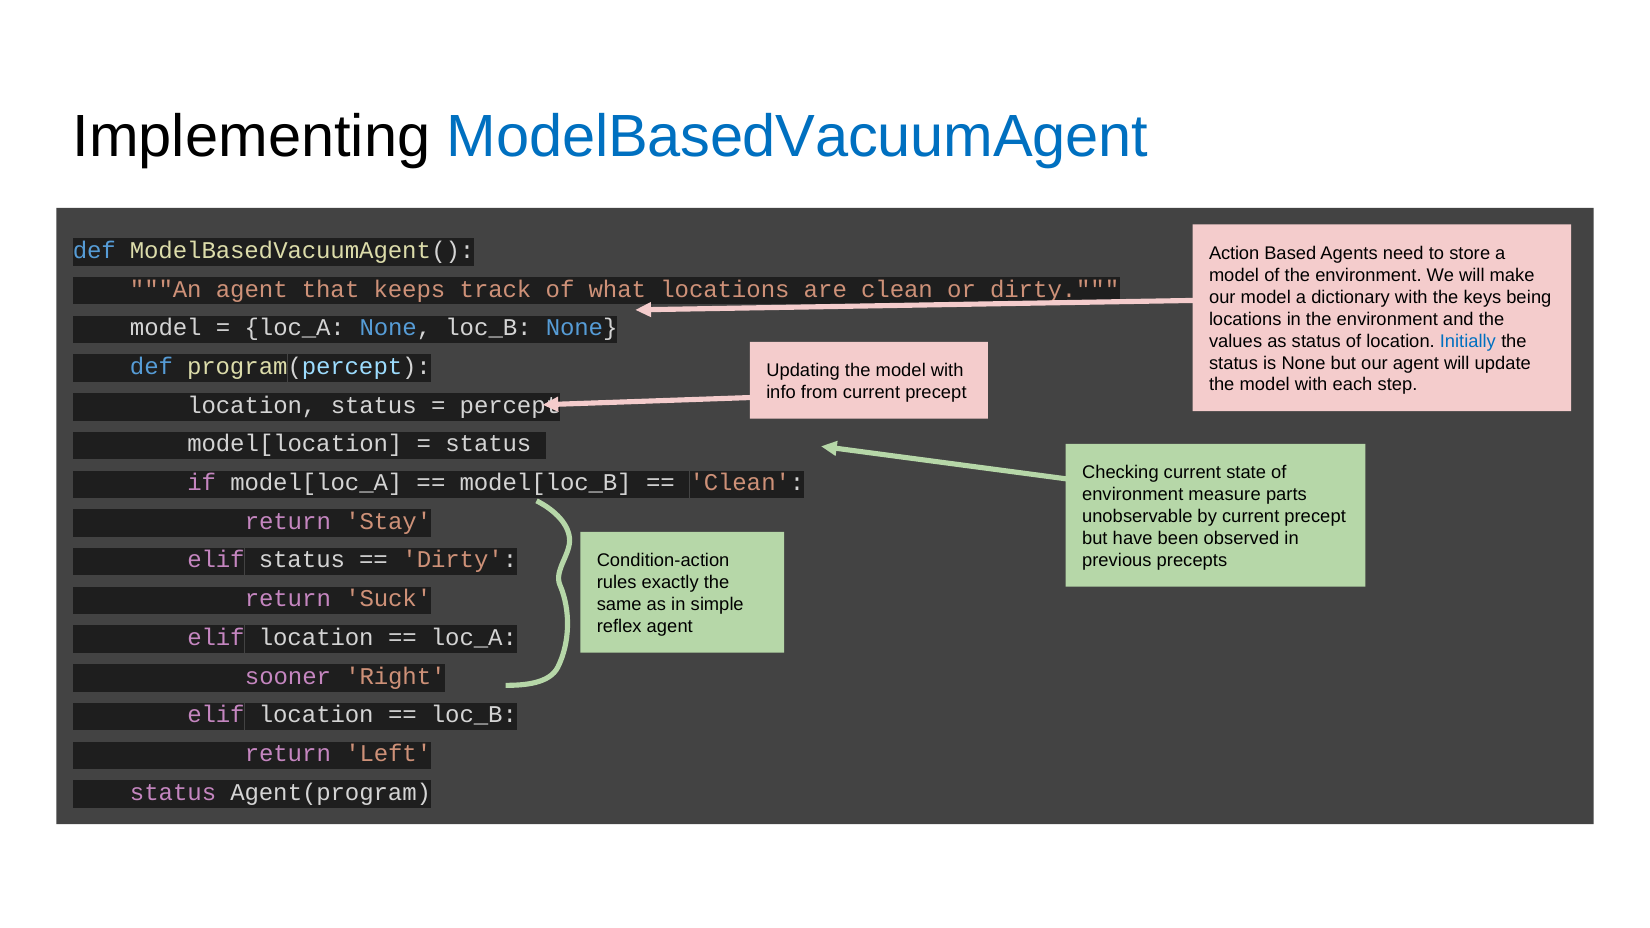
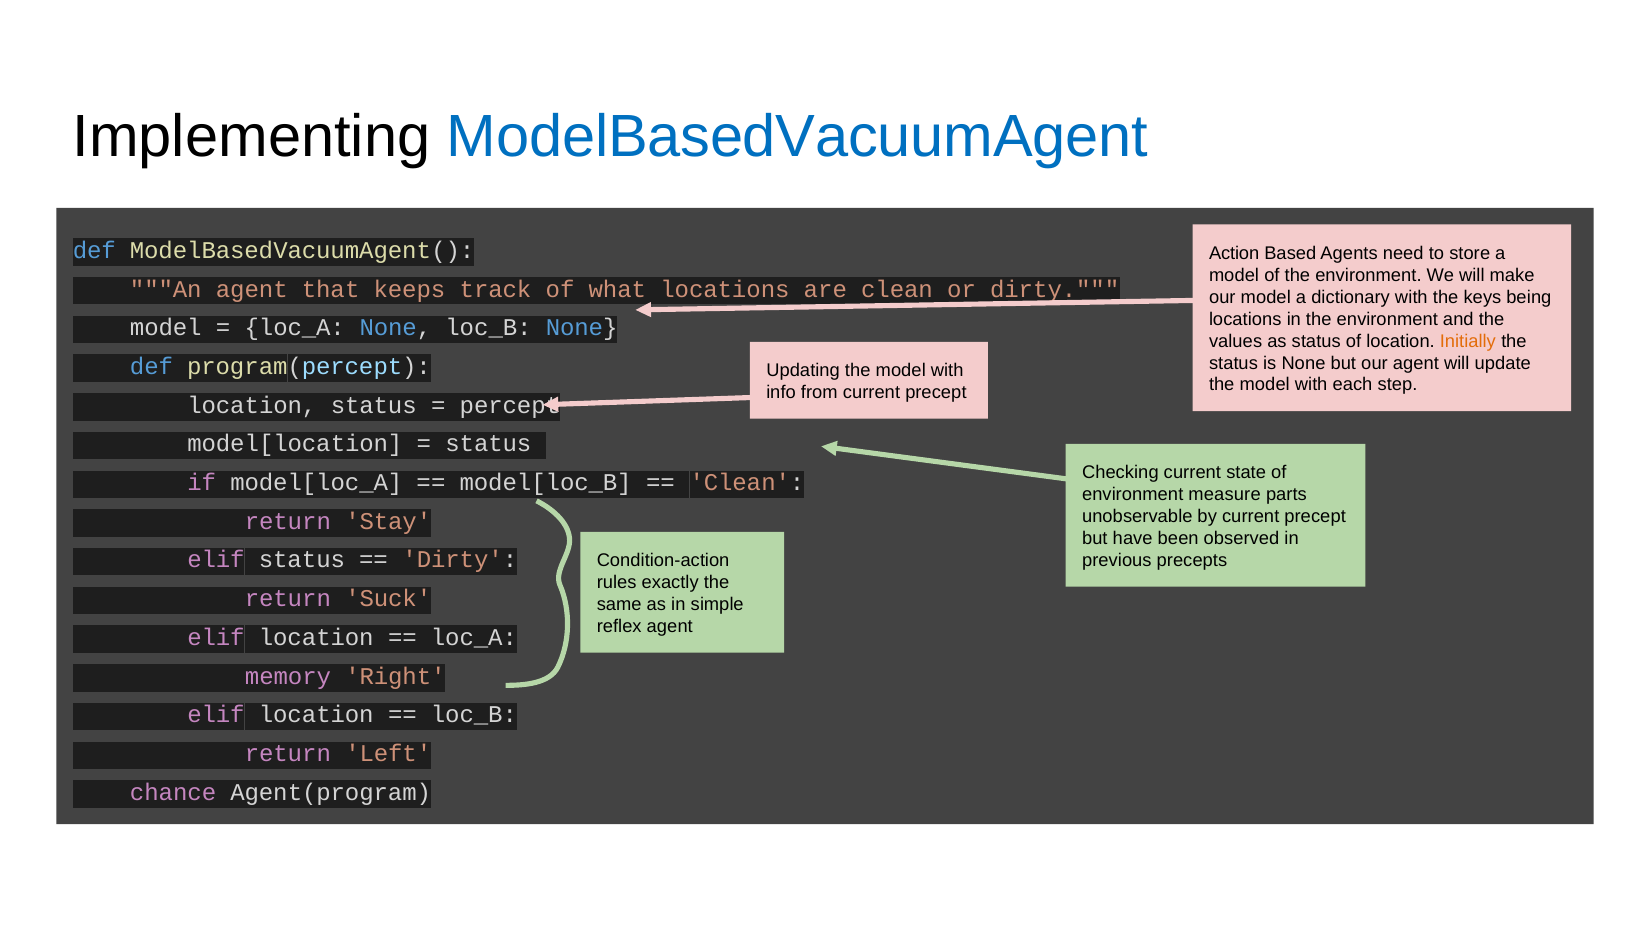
Initially colour: blue -> orange (1468, 341)
sooner: sooner -> memory (288, 676)
status: status -> chance (173, 792)
